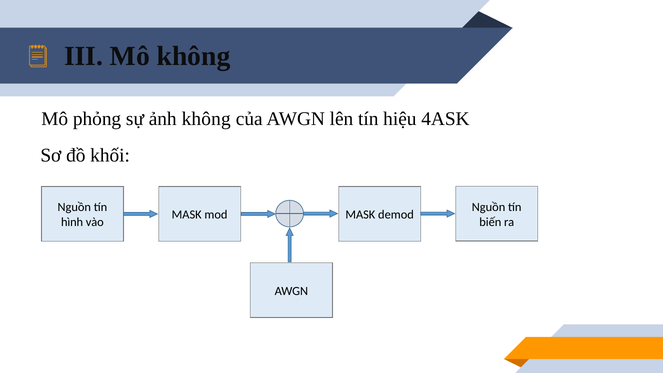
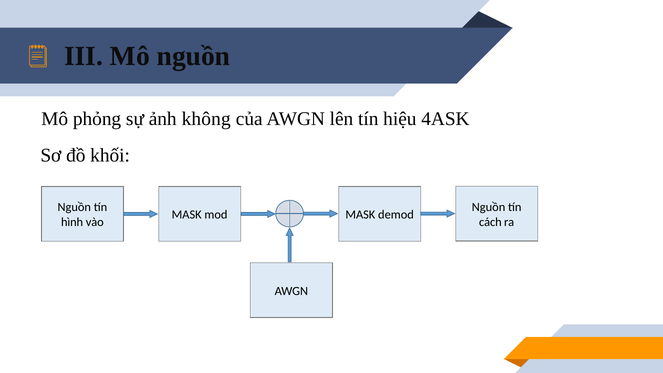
Mô không: không -> nguồn (194, 56)
biến: biến -> cách (490, 222)
